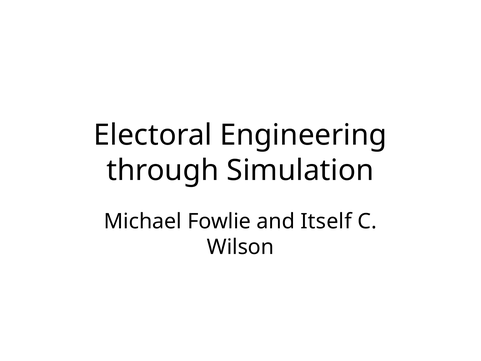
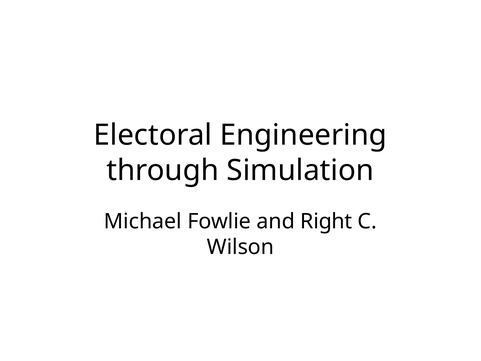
Itself: Itself -> Right (326, 221)
